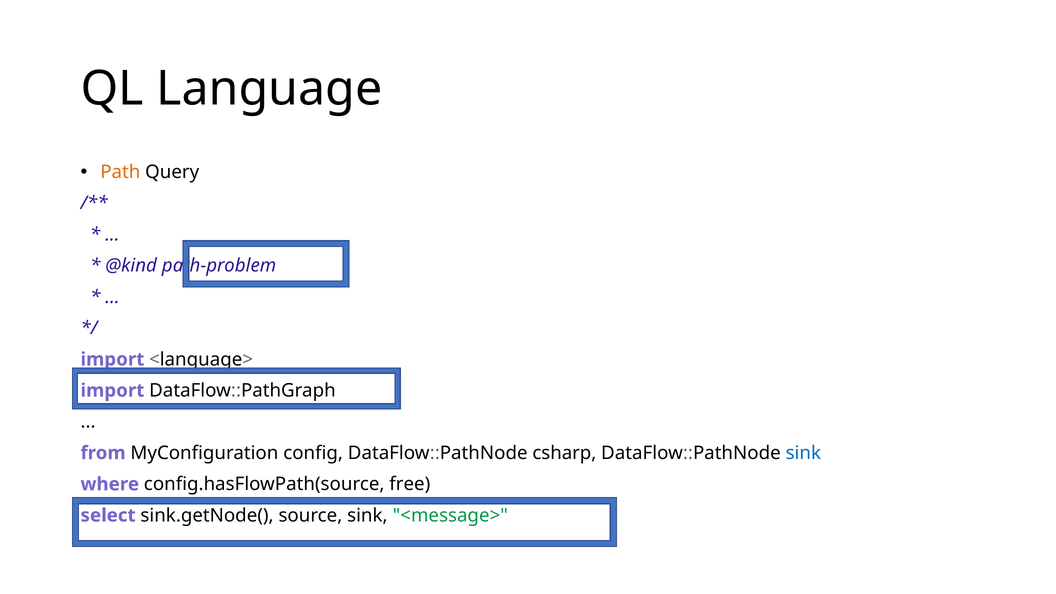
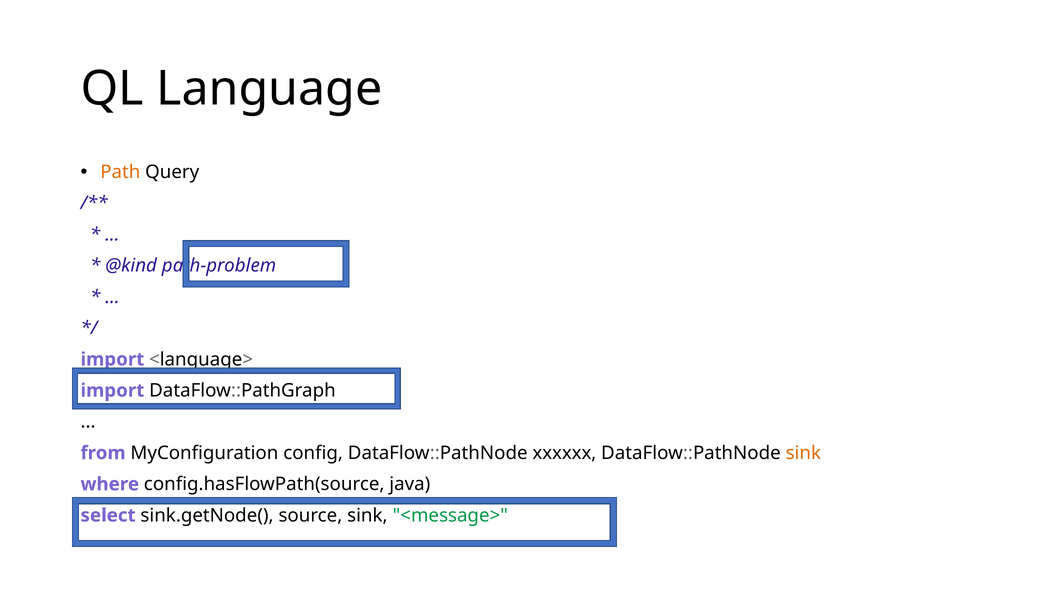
csharp: csharp -> xxxxxx (564, 453)
sink colour: blue -> orange (803, 453)
free: free -> java (410, 484)
